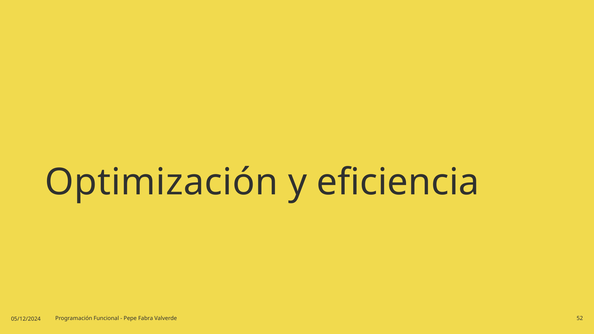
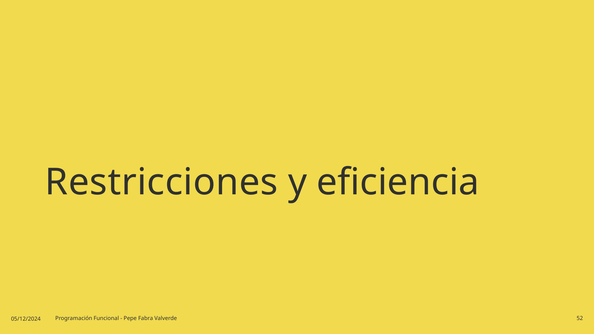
Optimización: Optimización -> Restricciones (162, 182)
